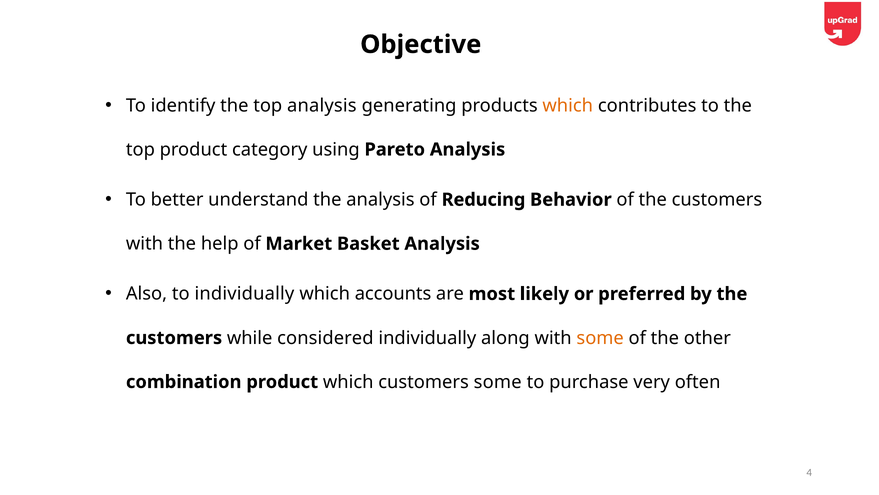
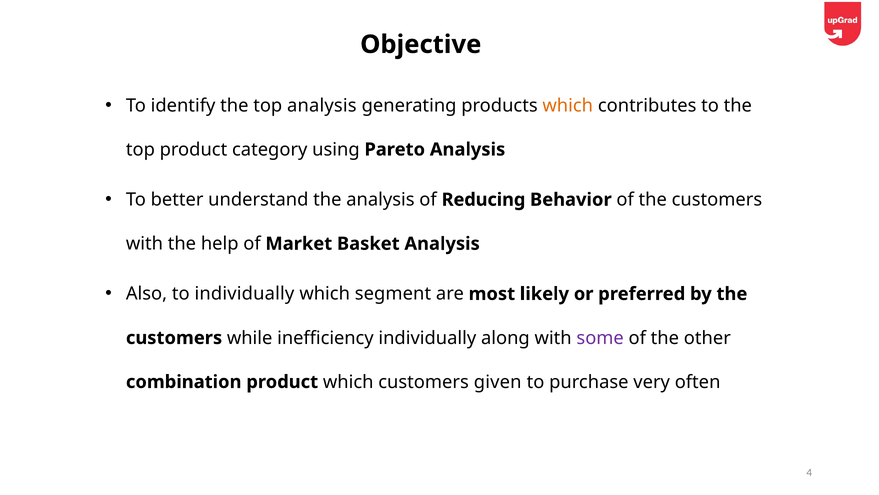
accounts: accounts -> segment (393, 294)
considered: considered -> inefficiency (325, 338)
some colour: orange -> purple (600, 338)
customers some: some -> given (498, 382)
